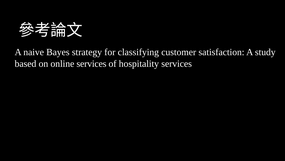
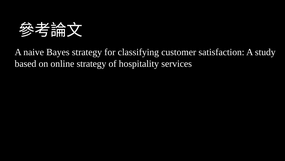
online services: services -> strategy (91, 63)
